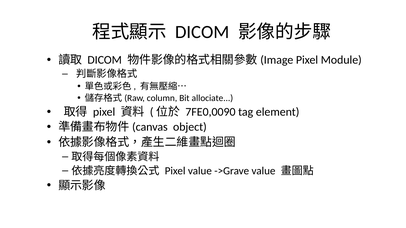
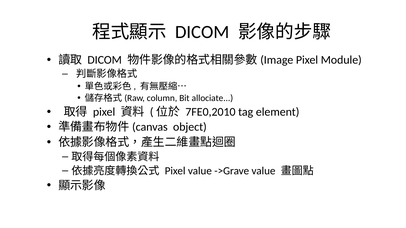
7FE0,0090: 7FE0,0090 -> 7FE0,2010 (210, 112)
